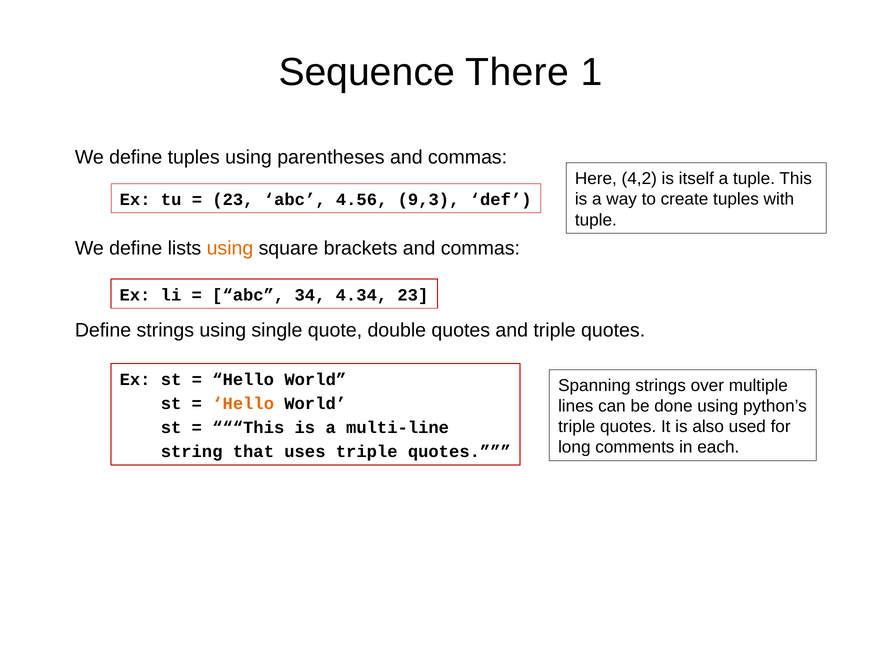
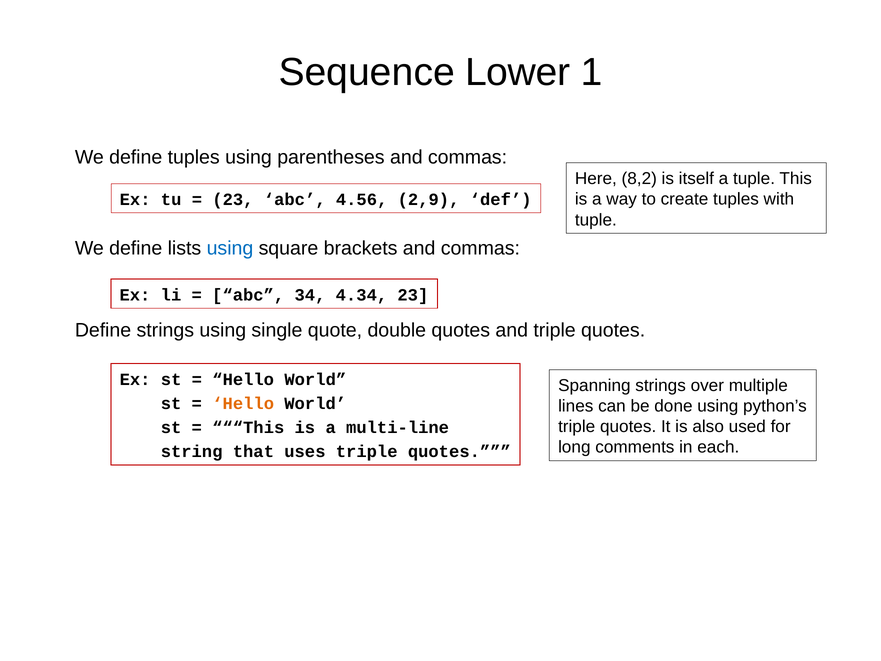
There: There -> Lower (518, 72)
4,2: 4,2 -> 8,2 (639, 179)
9,3: 9,3 -> 2,9 (429, 199)
using colour: orange -> blue (230, 248)
